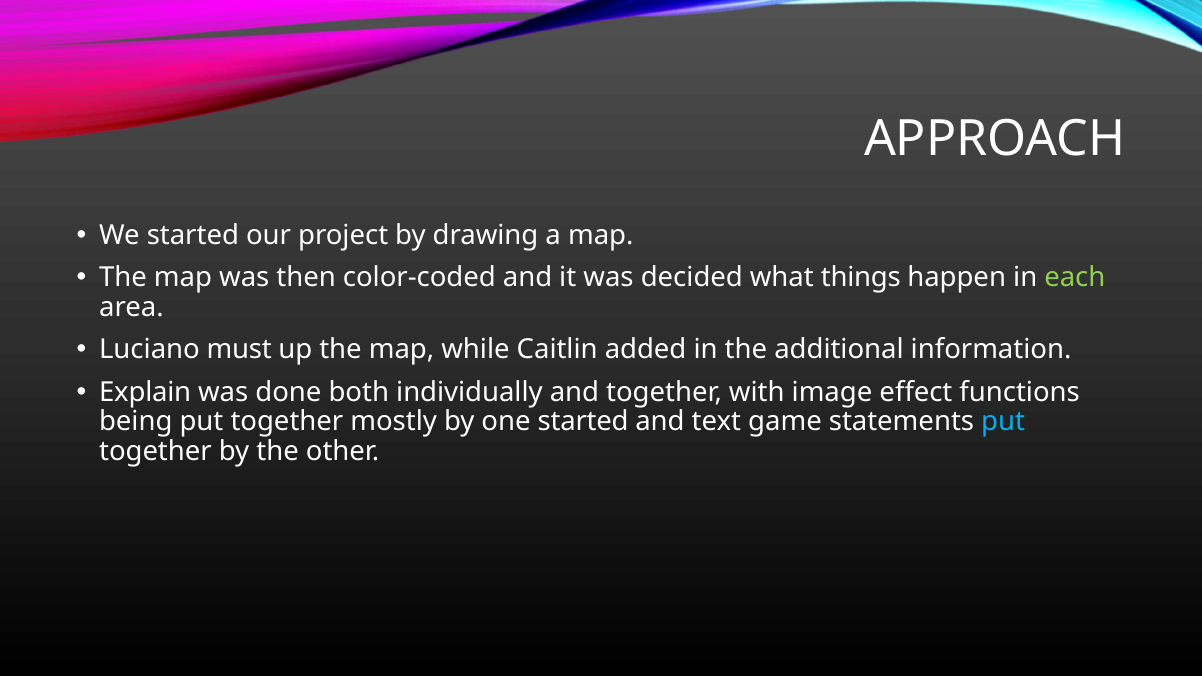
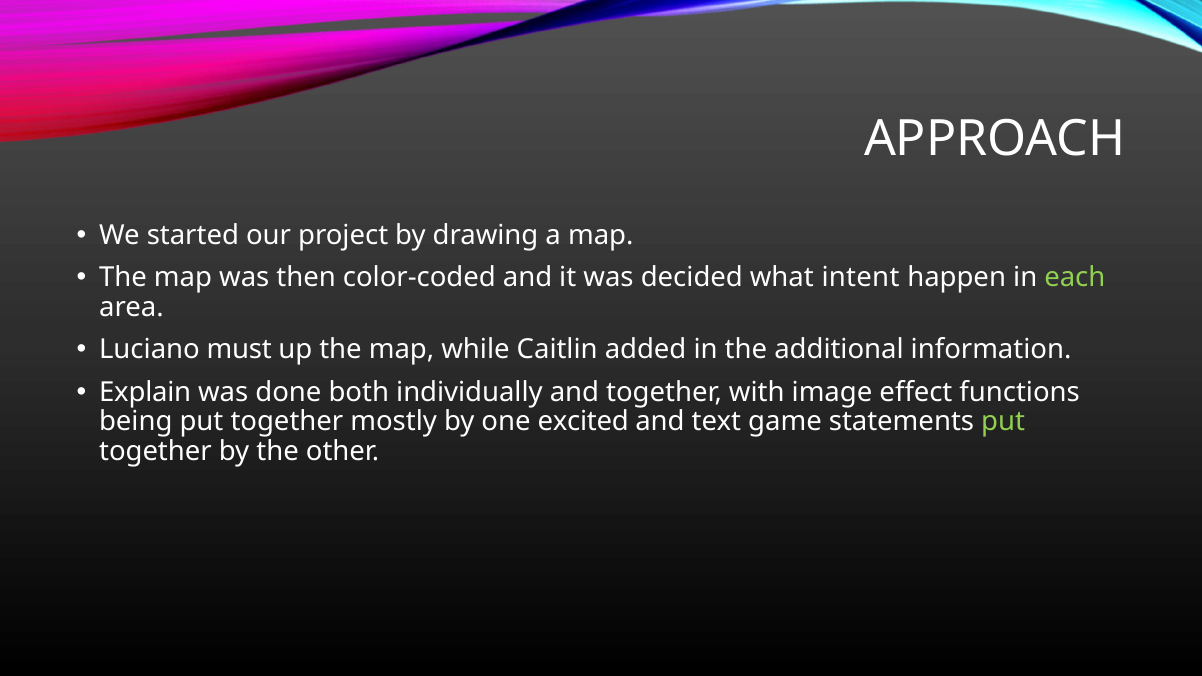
things: things -> intent (861, 278)
one started: started -> excited (583, 422)
put colour: light blue -> light green (1003, 422)
